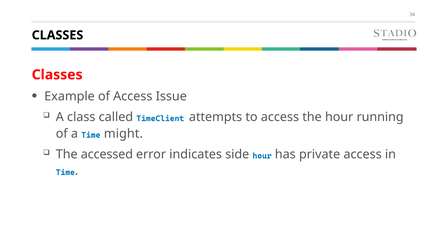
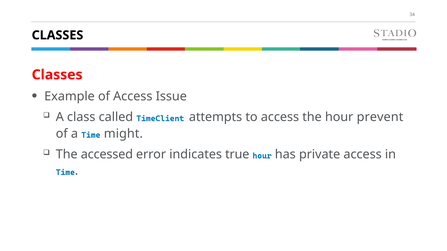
running: running -> prevent (380, 117)
side: side -> true (237, 155)
